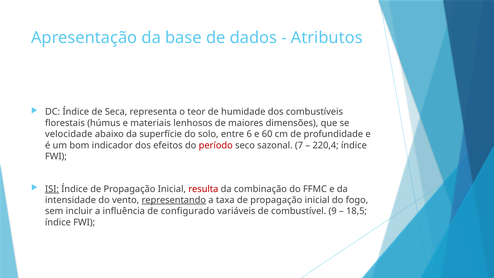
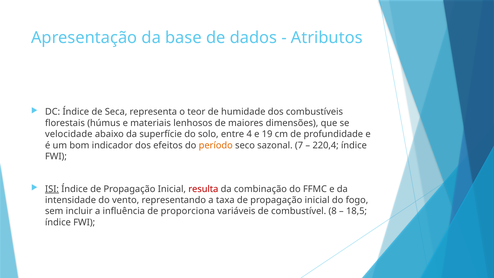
6: 6 -> 4 (249, 134)
60: 60 -> 19 (267, 134)
período colour: red -> orange (216, 145)
representando underline: present -> none (174, 200)
configurado: configurado -> proporciona (188, 211)
9: 9 -> 8 (333, 211)
